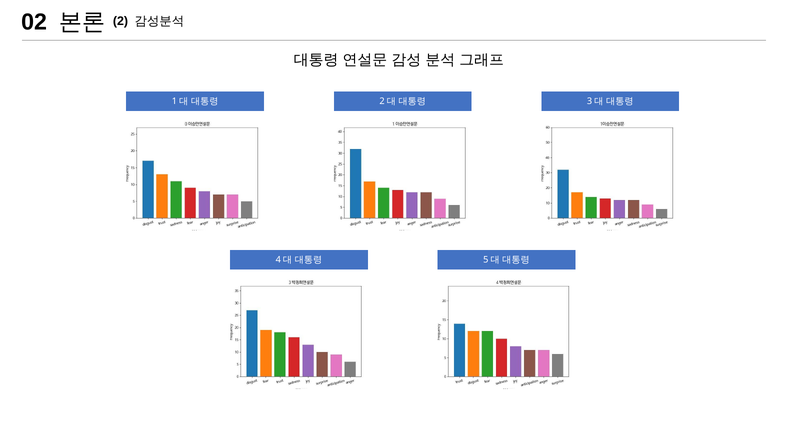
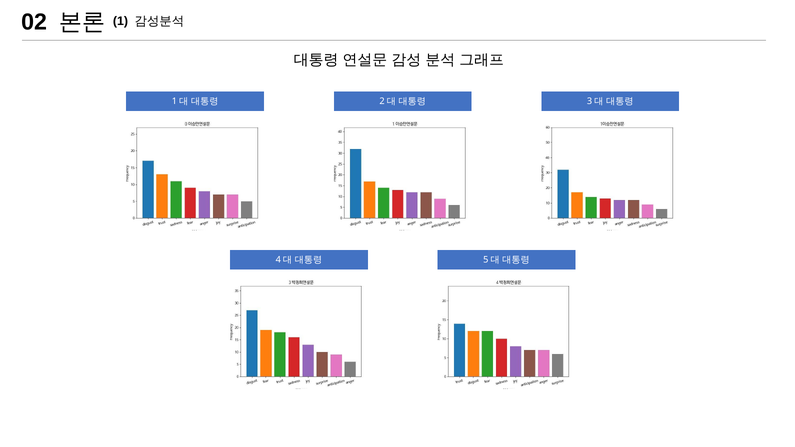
2: 2 -> 1 (121, 21)
